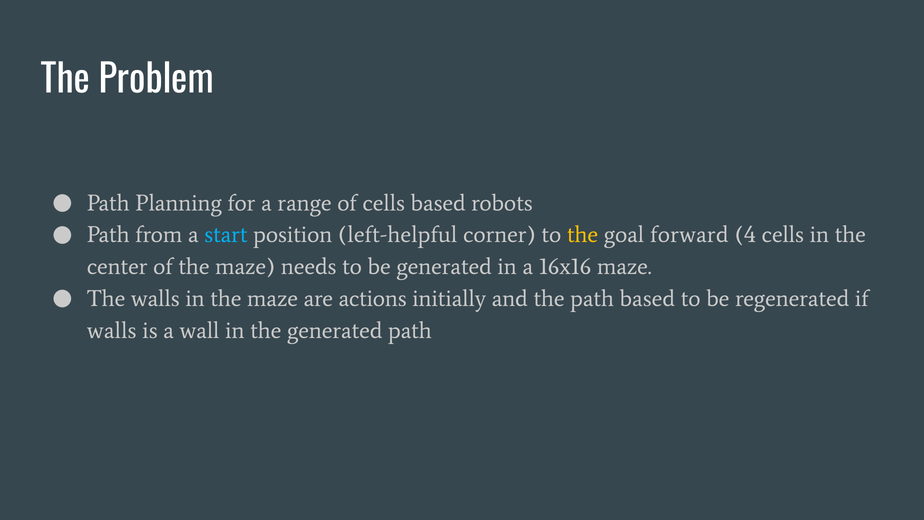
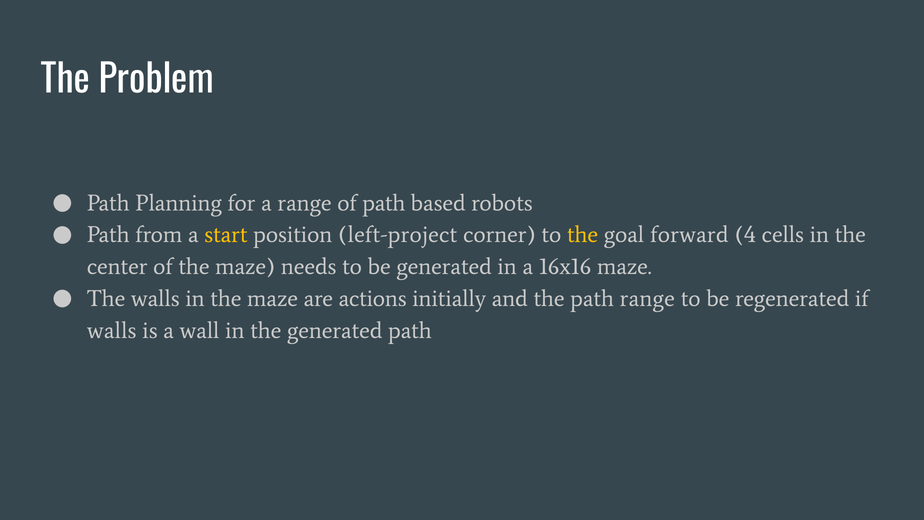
of cells: cells -> path (384, 203)
start colour: light blue -> yellow (226, 235)
left-helpful: left-helpful -> left-project (398, 235)
path based: based -> range (647, 298)
